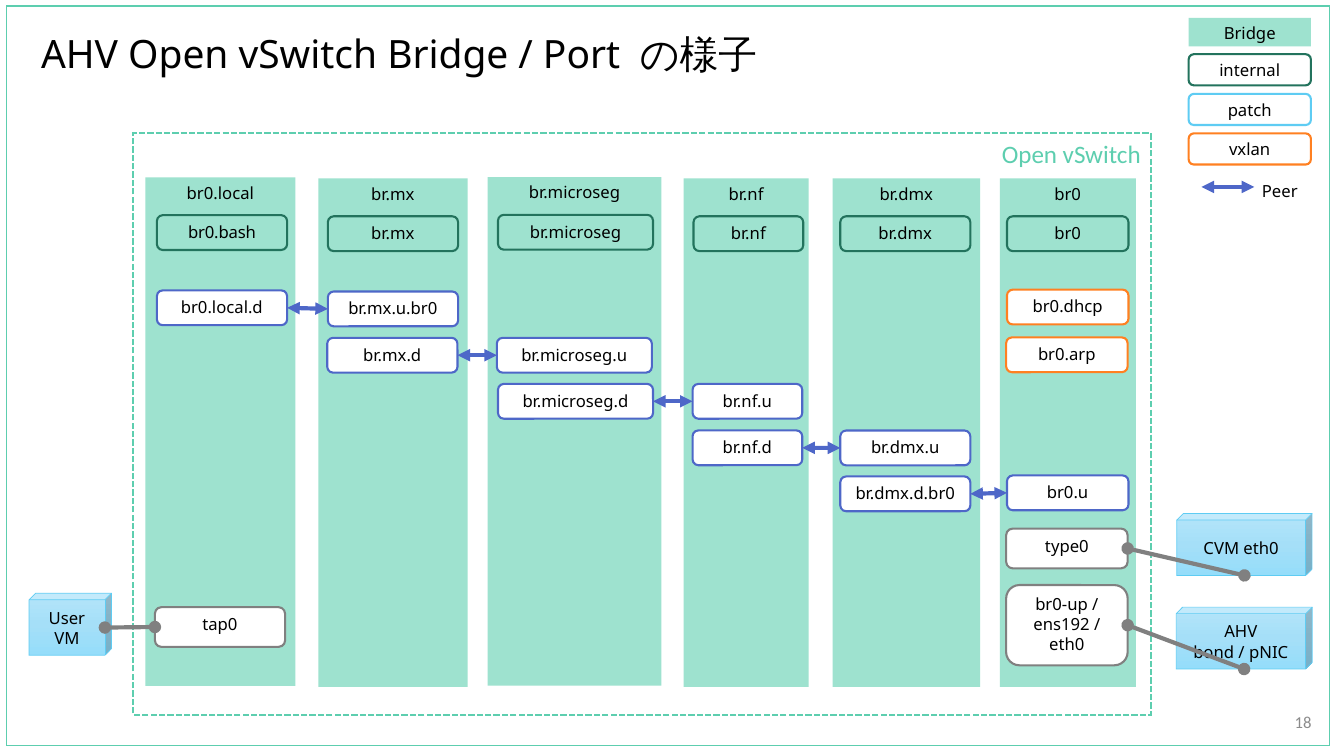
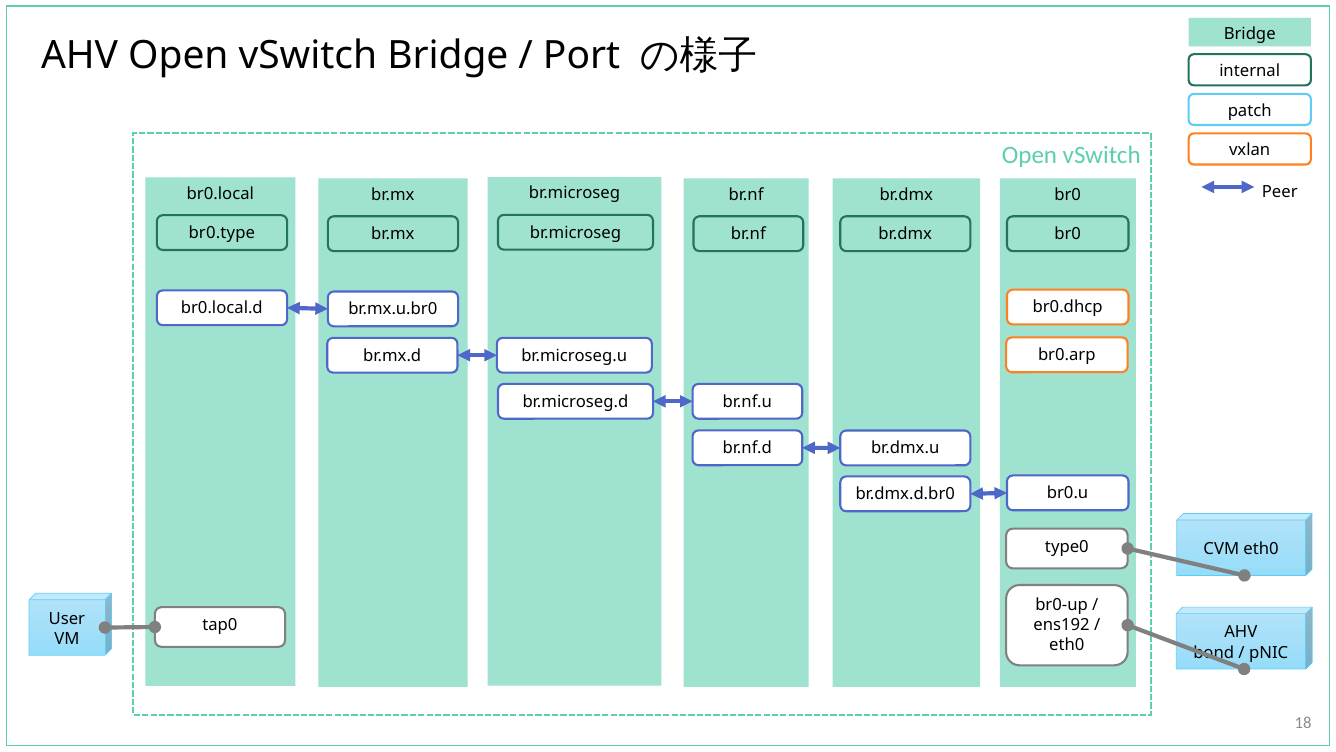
br0.bash: br0.bash -> br0.type (222, 233)
